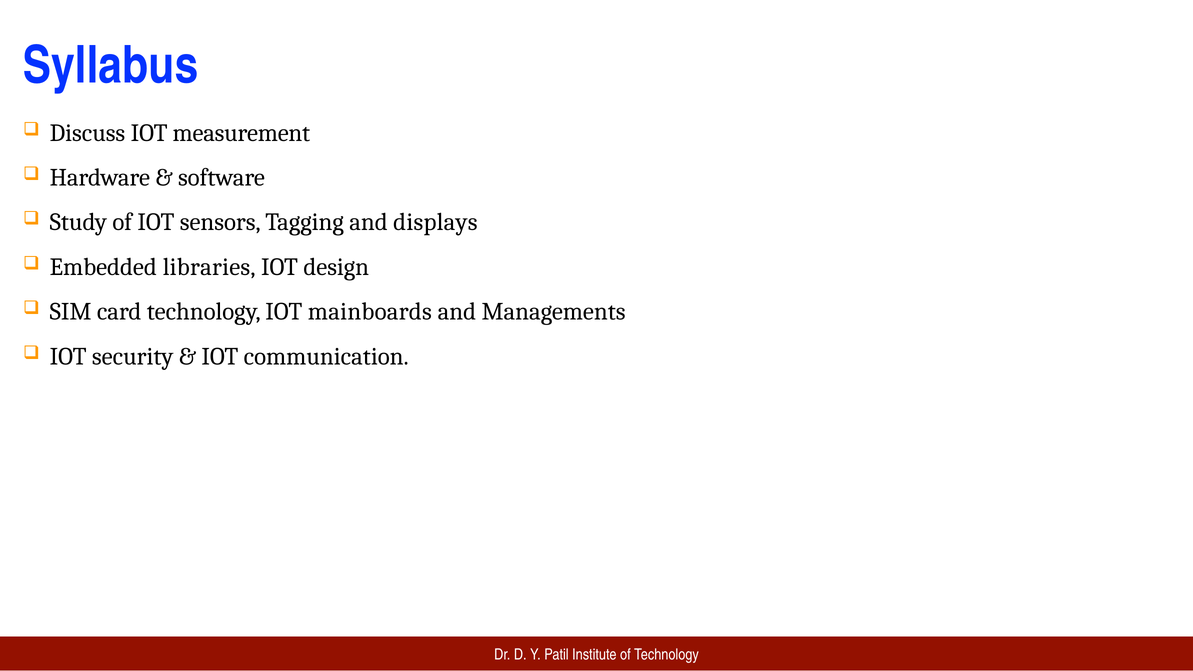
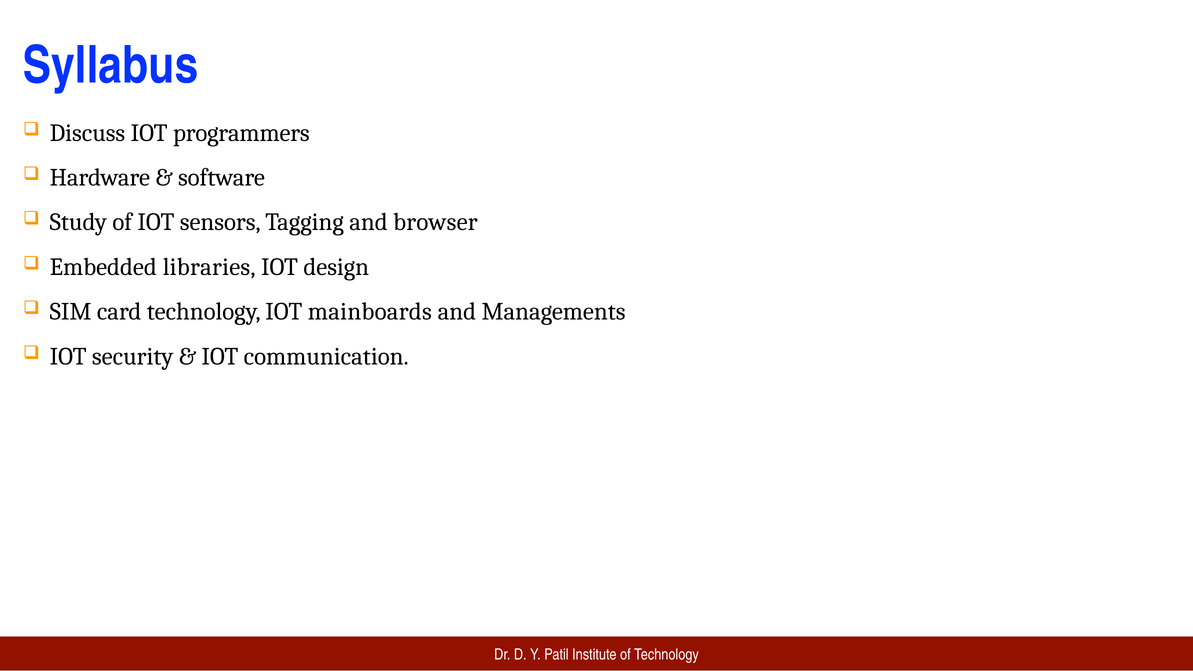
measurement: measurement -> programmers (241, 133)
displays: displays -> browser (435, 222)
